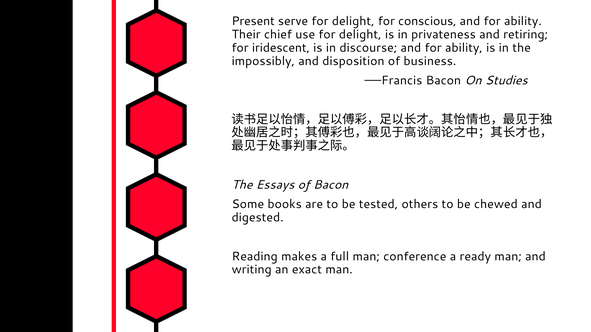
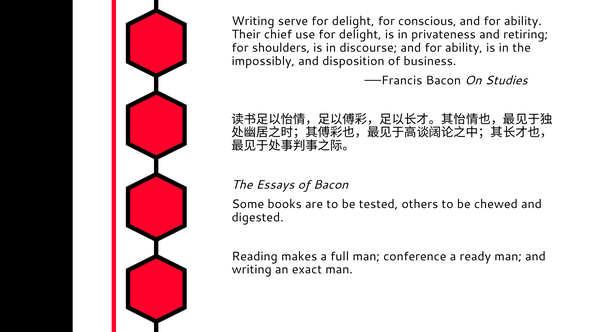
Present: Present -> Writing (253, 21)
iridescent: iridescent -> shoulders (281, 48)
